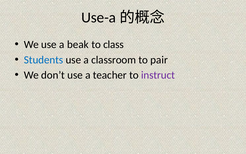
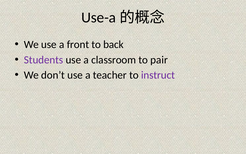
beak: beak -> front (78, 44)
class: class -> back (113, 44)
Students colour: blue -> purple (44, 60)
